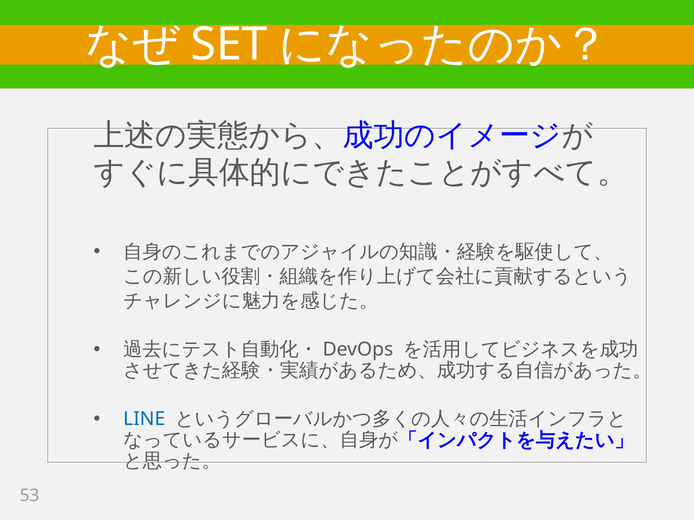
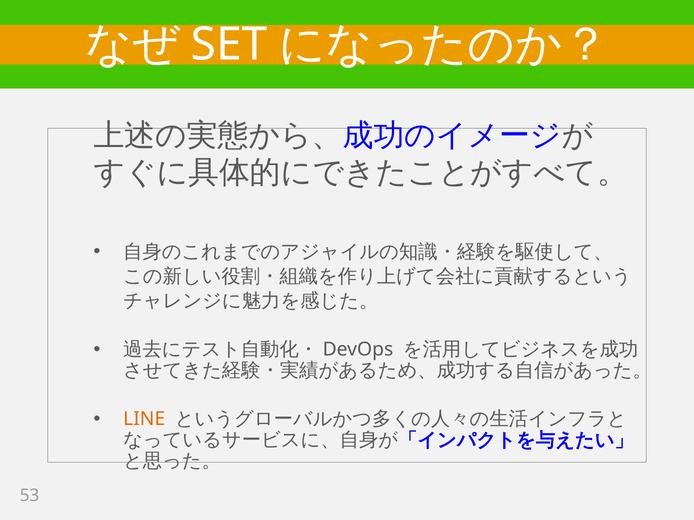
LINE colour: blue -> orange (144, 420)
